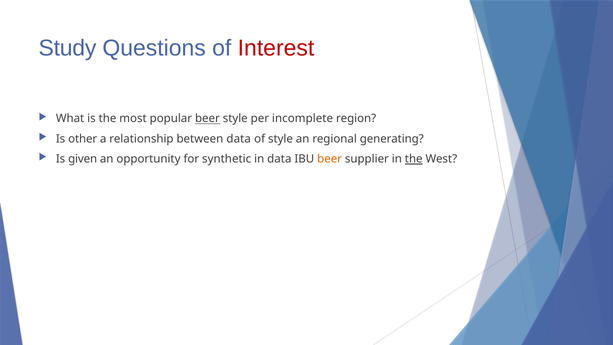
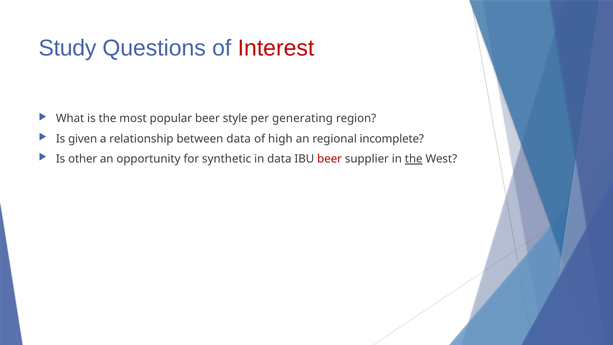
beer underline: present -> none (207, 119)
incomplete: incomplete -> generating (303, 119)
other: other -> given (83, 139)
of style: style -> high (280, 139)
generating: generating -> incomplete (392, 139)
given: given -> other (83, 159)
beer colour: orange -> red (330, 159)
